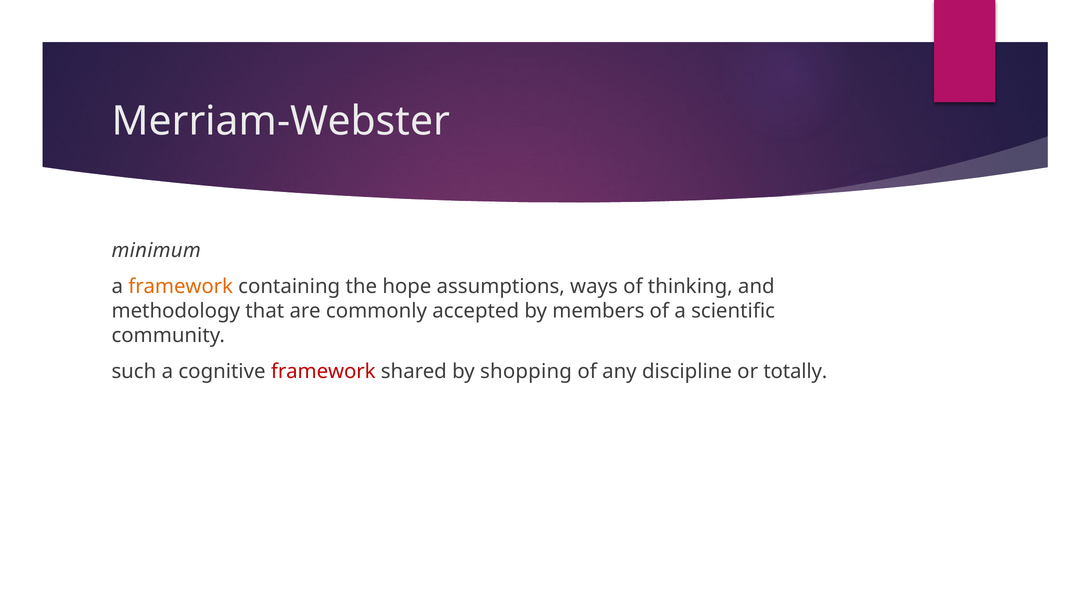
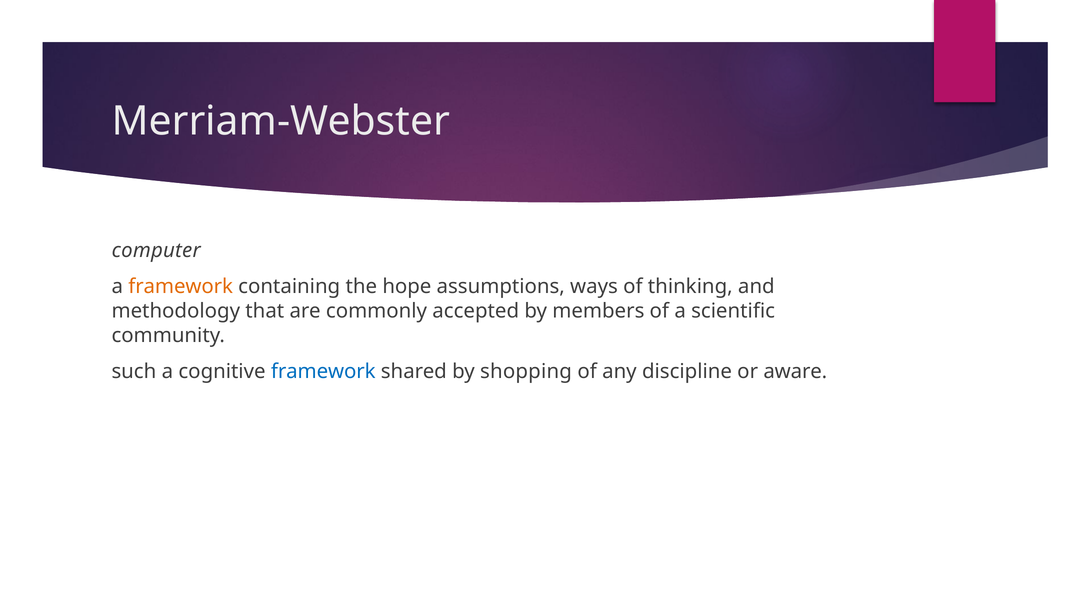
minimum: minimum -> computer (156, 251)
framework colour: red -> blue (323, 372)
totally: totally -> aware (795, 372)
